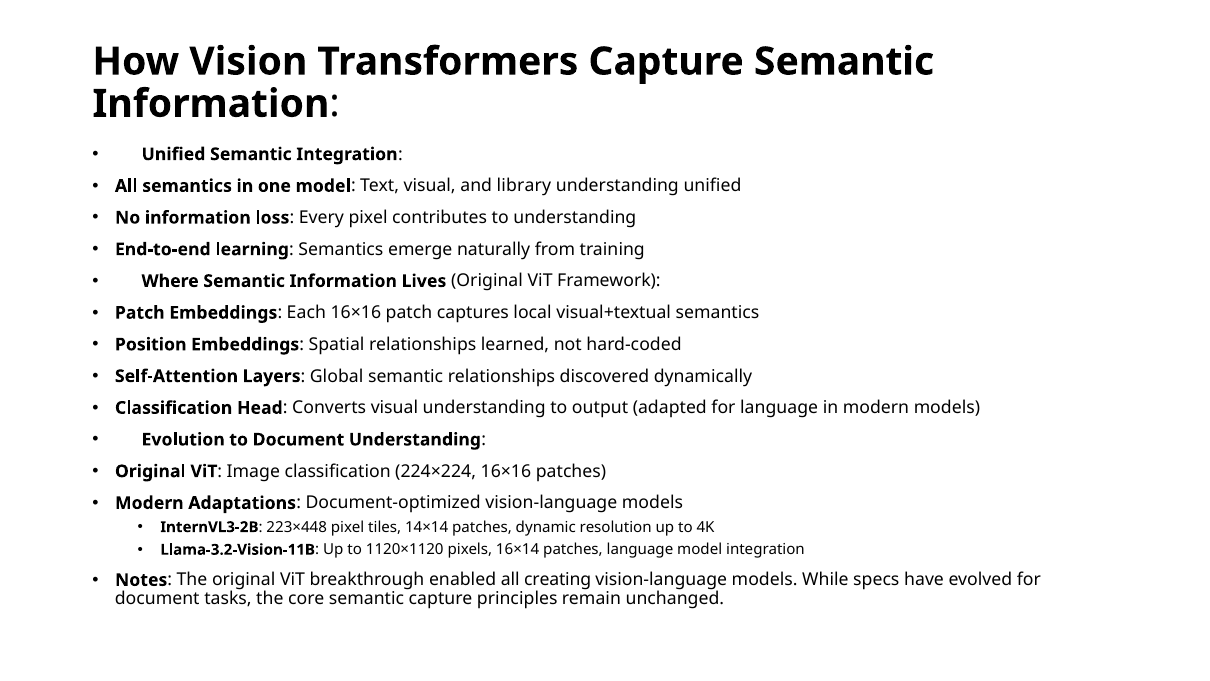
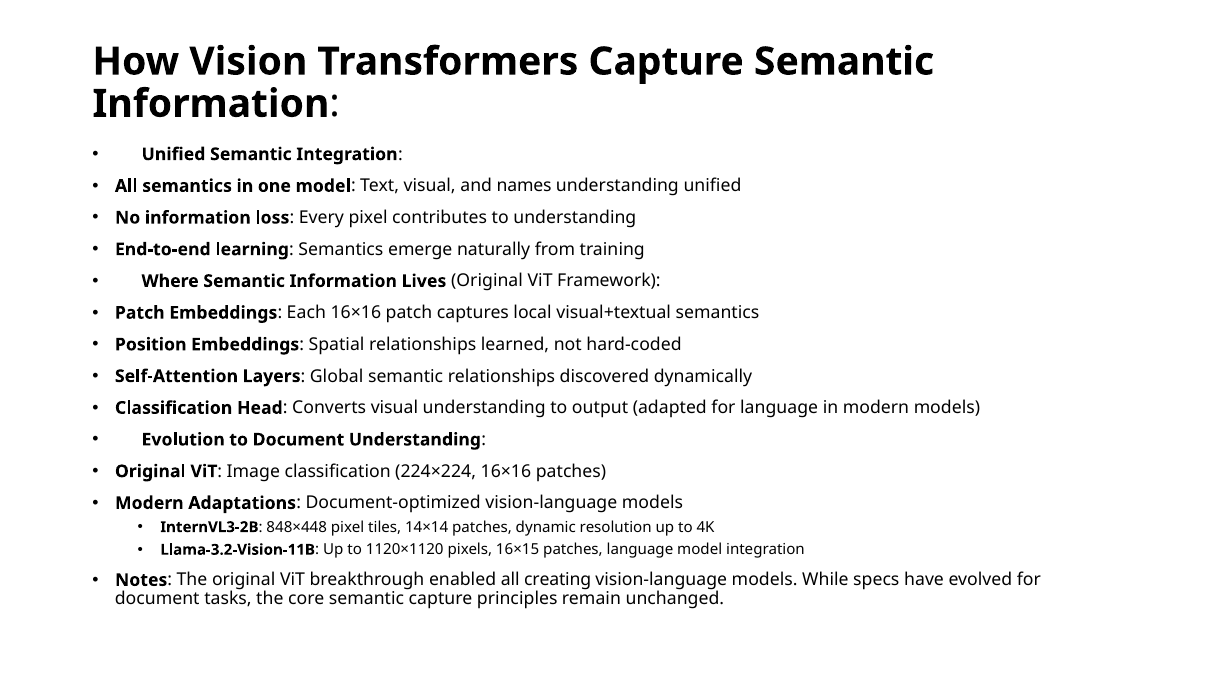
library: library -> names (524, 186)
223×448: 223×448 -> 848×448 (297, 527)
16×14: 16×14 -> 16×15 (518, 549)
